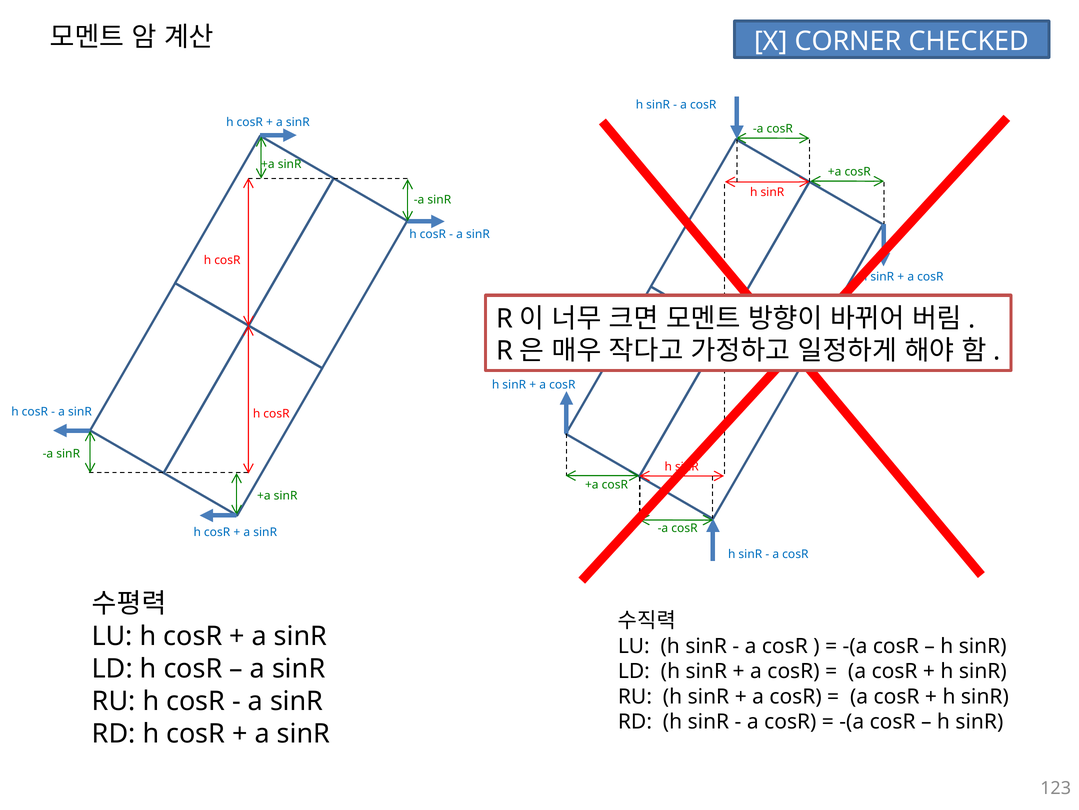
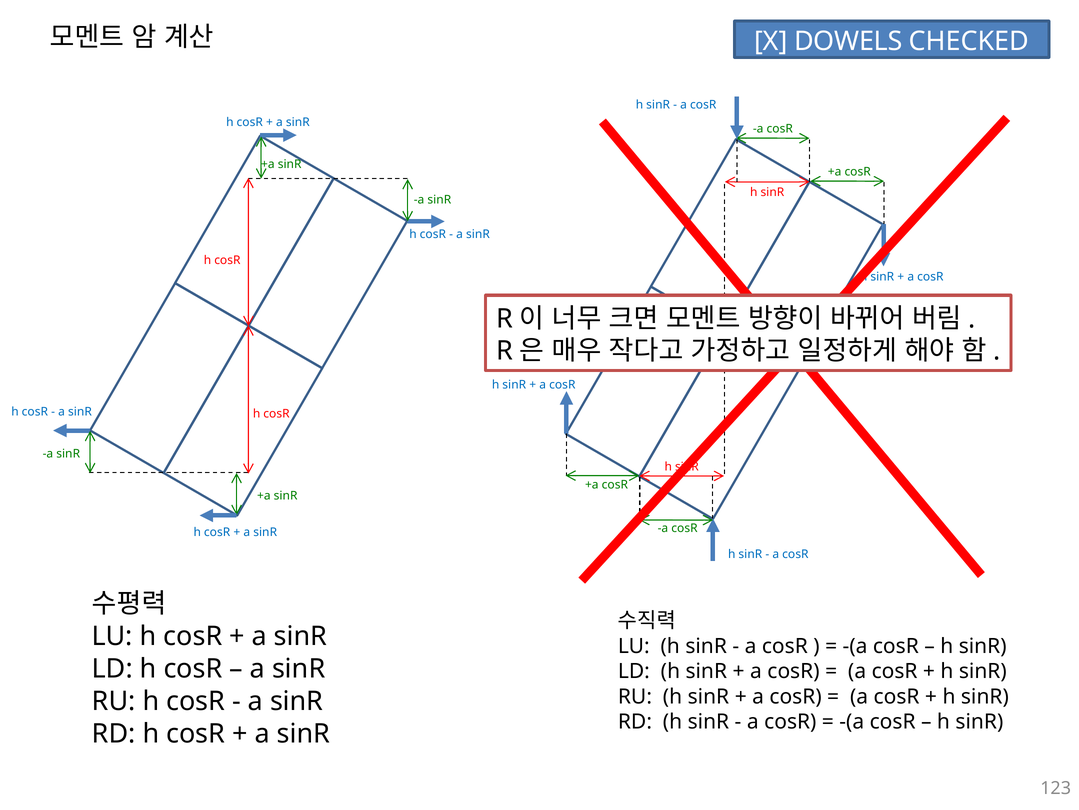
CORNER: CORNER -> DOWELS (848, 41)
